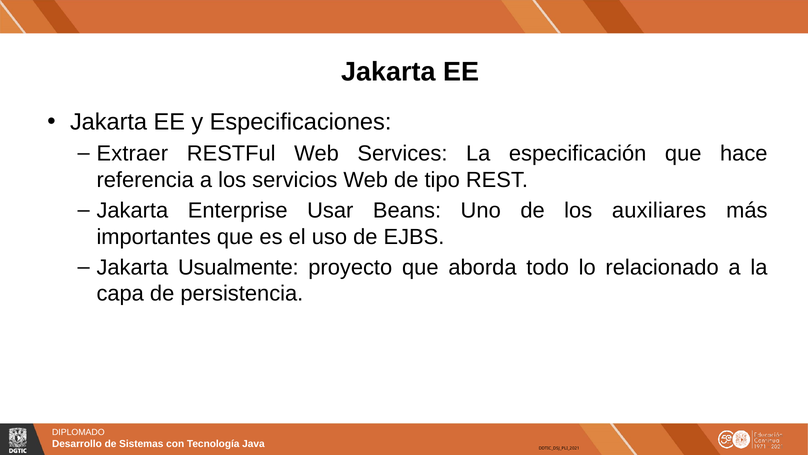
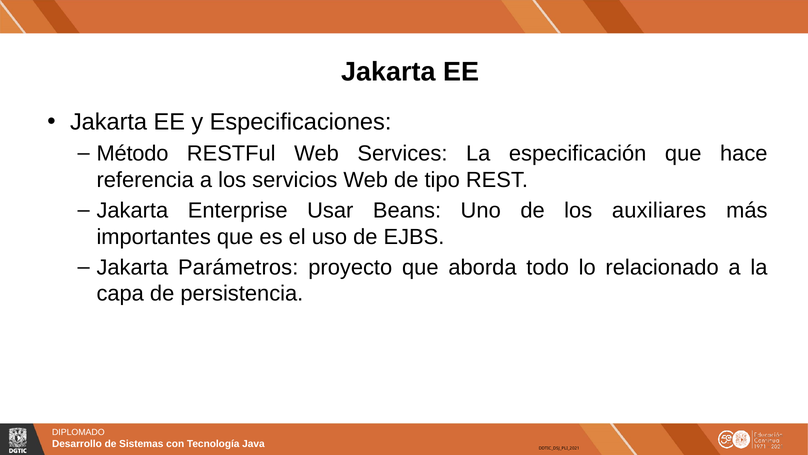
Extraer: Extraer -> Método (132, 153)
Usualmente: Usualmente -> Parámetros (238, 267)
